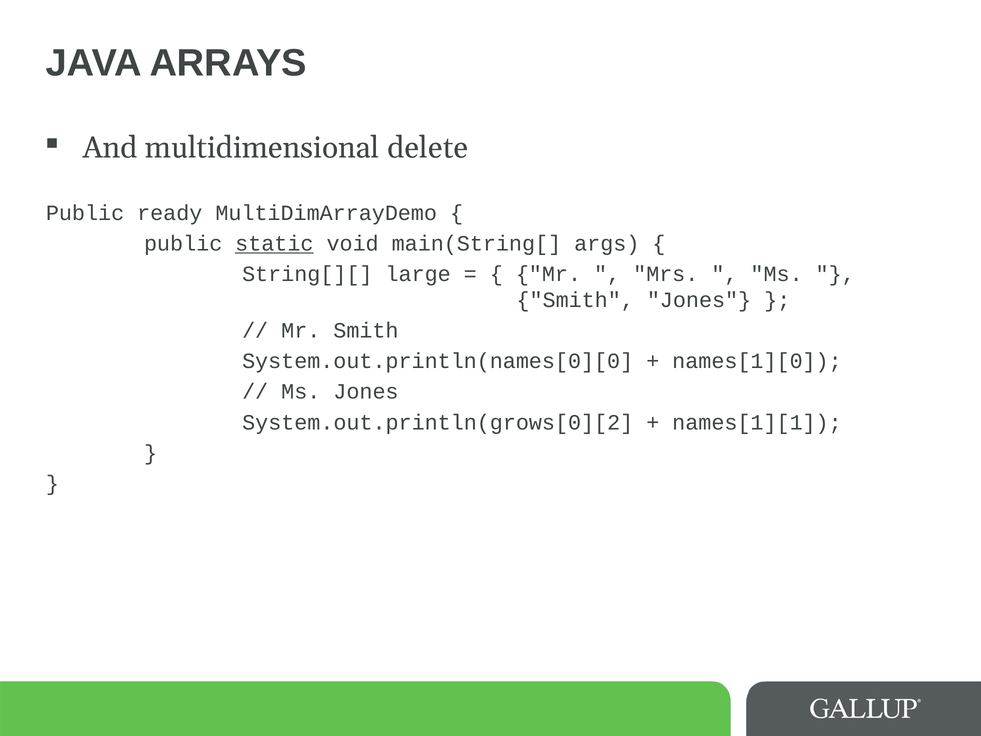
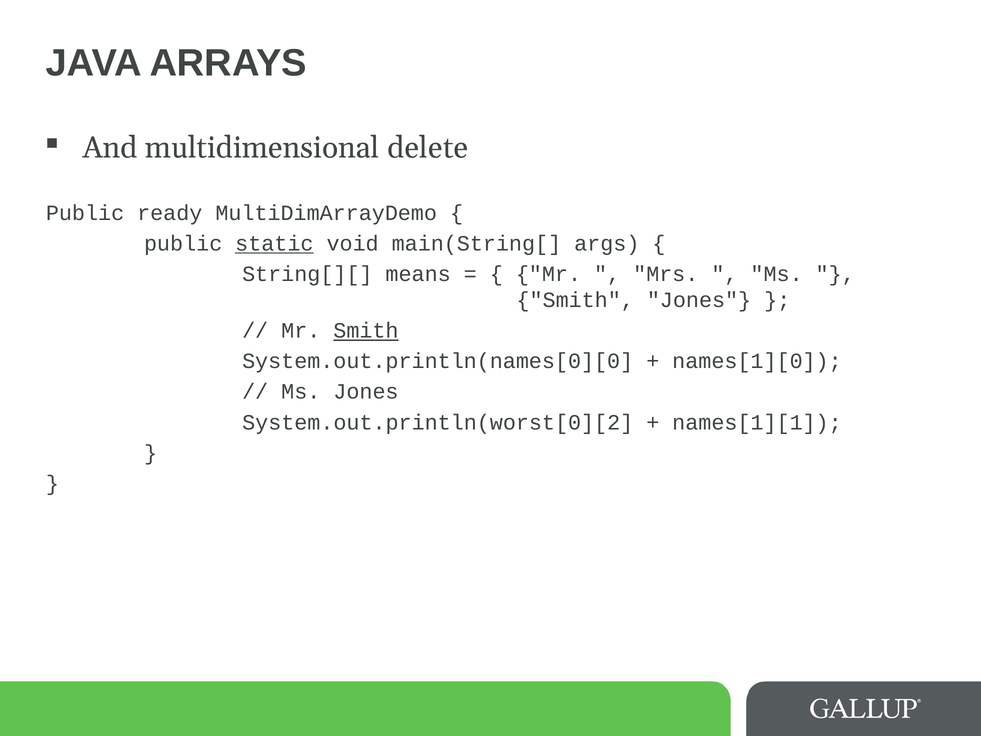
large: large -> means (418, 274)
Smith underline: none -> present (366, 331)
System.out.println(grows[0][2: System.out.println(grows[0][2 -> System.out.println(worst[0][2 (438, 422)
